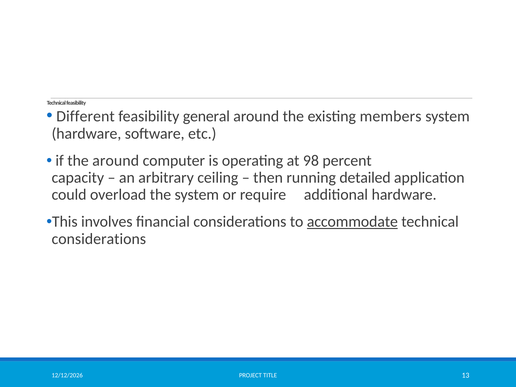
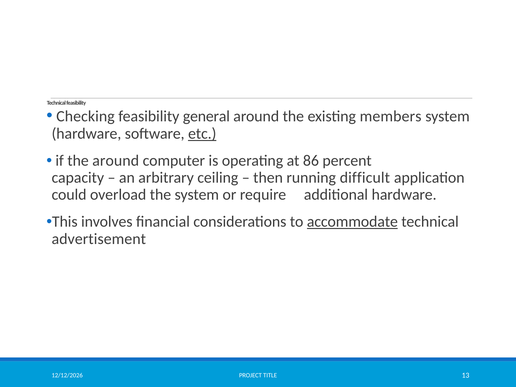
Different: Different -> Checking (86, 116)
etc underline: none -> present (202, 134)
98: 98 -> 86 (311, 161)
detailed: detailed -> difficult (365, 178)
considerations: considerations -> advertisement (99, 239)
